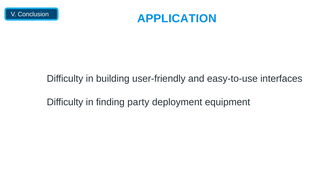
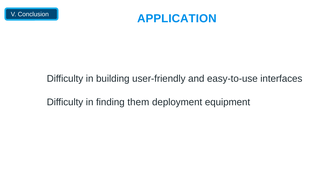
party: party -> them (138, 102)
